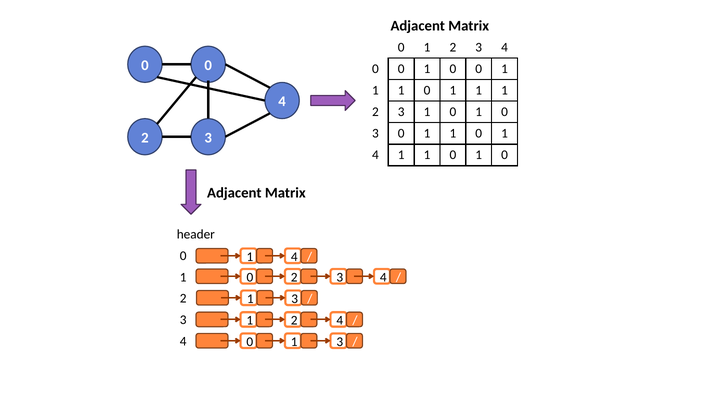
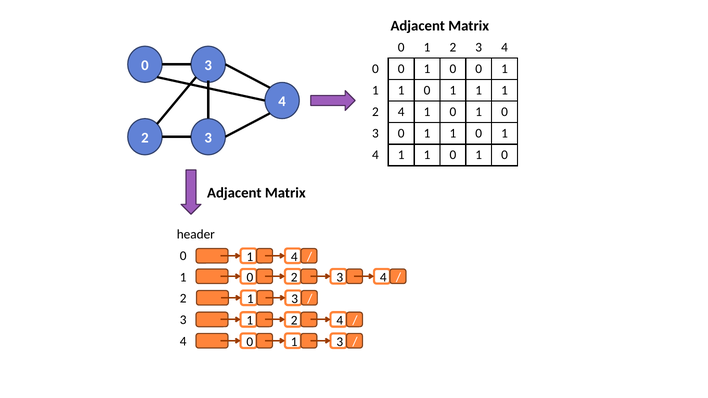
0: 0 -> 3 (208, 65)
3: 3 -> 4 (401, 112)
